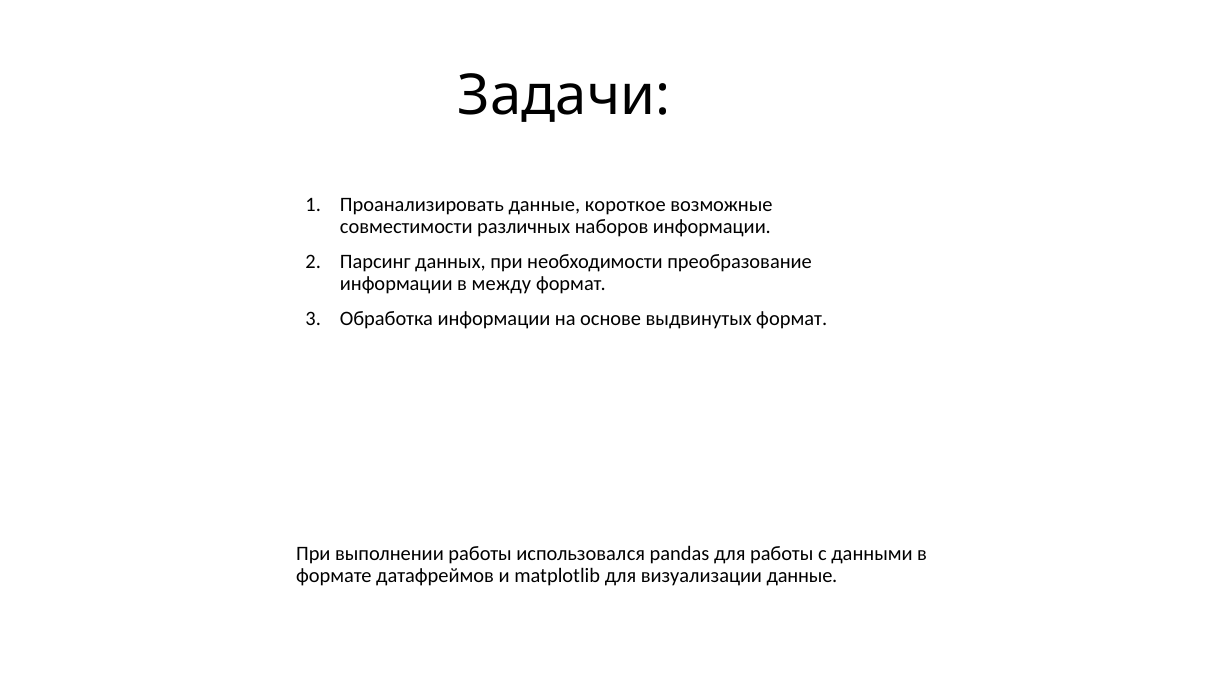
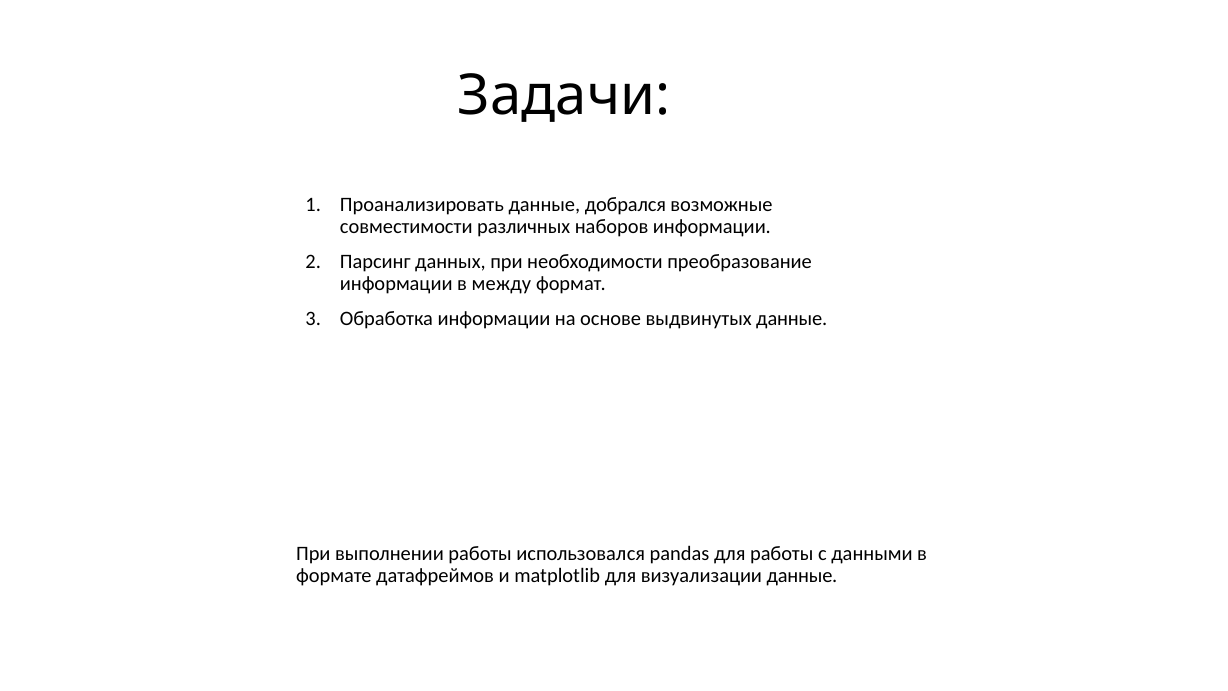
короткое: короткое -> добрался (625, 205)
выдвинутых формат: формат -> данные (792, 319)
